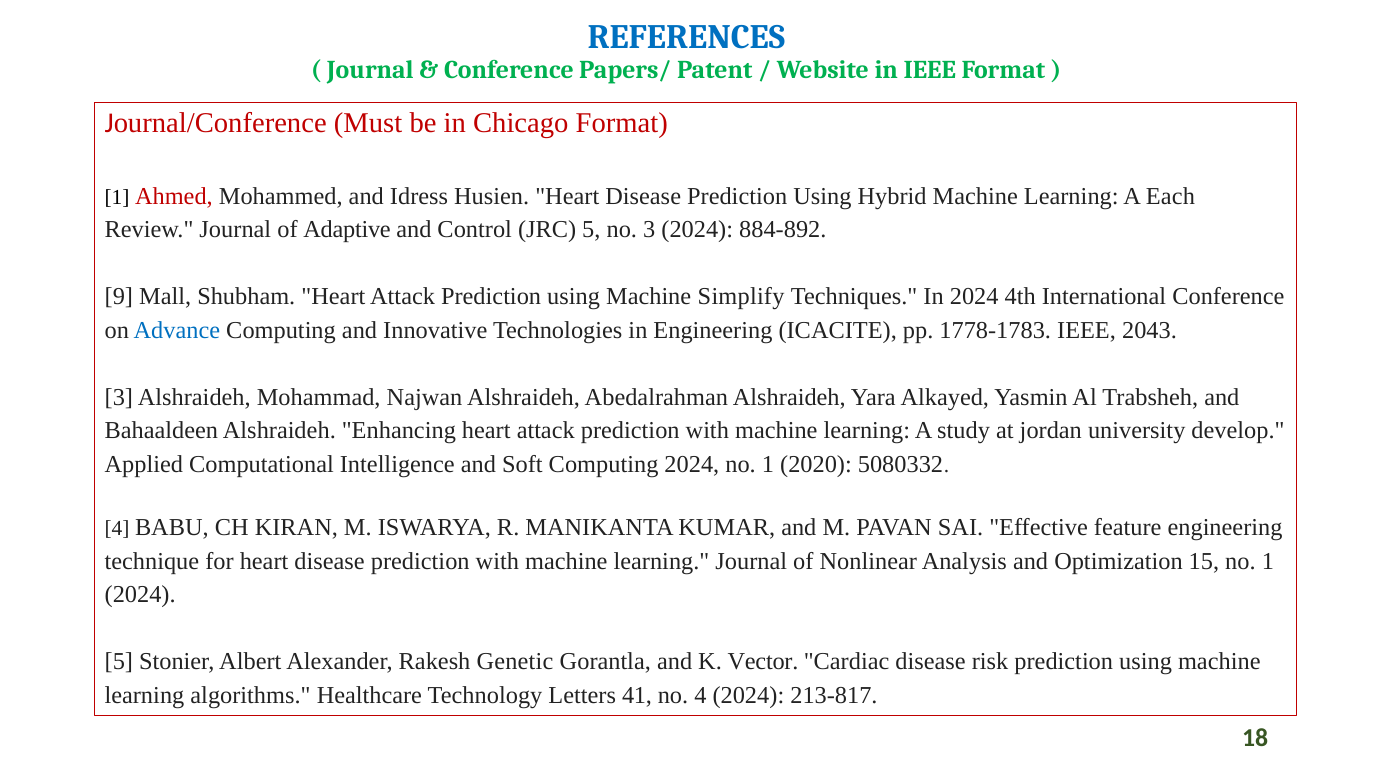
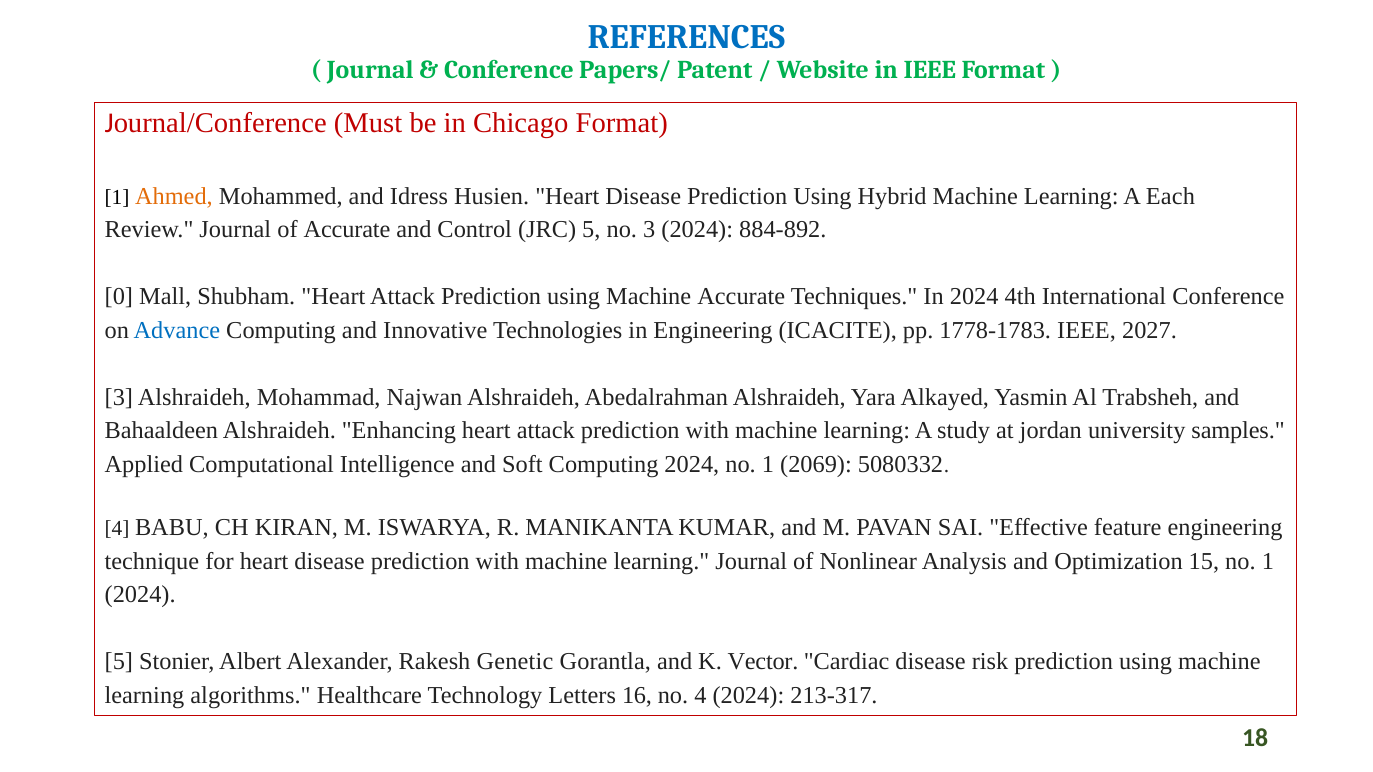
Ahmed colour: red -> orange (174, 196)
of Adaptive: Adaptive -> Accurate (347, 230)
9: 9 -> 0 (119, 297)
Machine Simplify: Simplify -> Accurate (741, 297)
2043: 2043 -> 2027 (1149, 330)
develop: develop -> samples (1238, 431)
2020: 2020 -> 2069 (816, 465)
41: 41 -> 16 (637, 695)
213-817: 213-817 -> 213-317 (834, 695)
